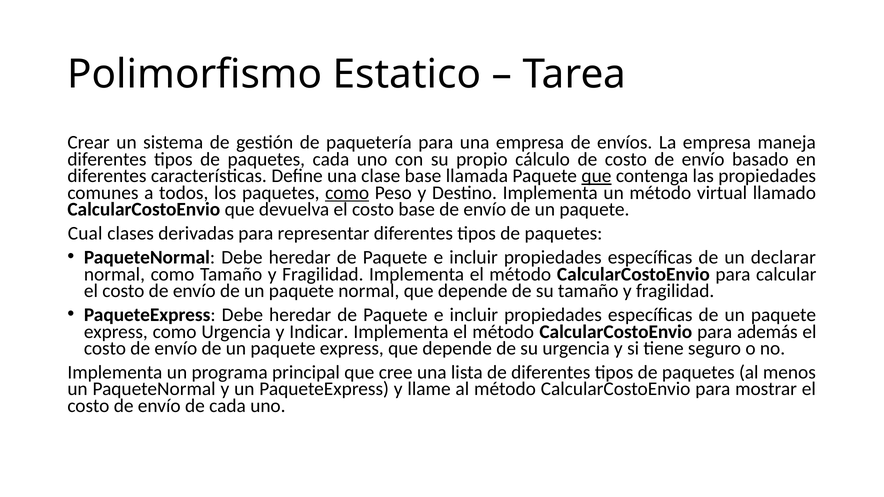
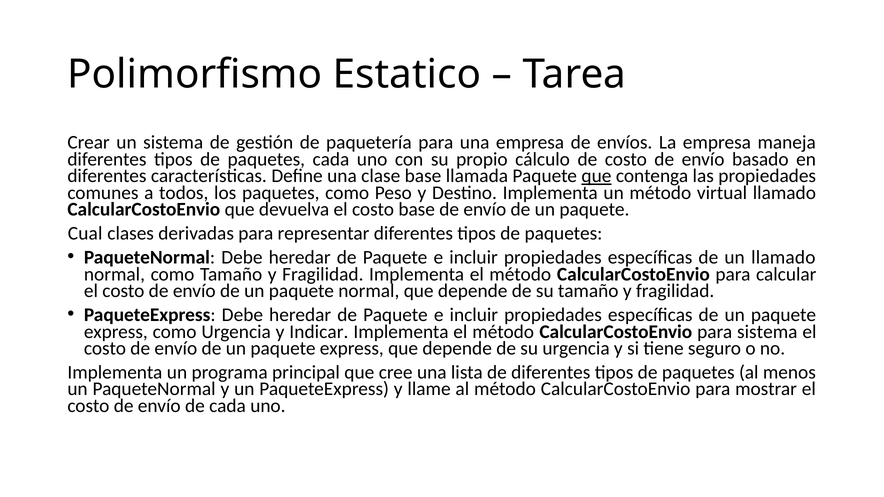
como underline: present -> none (347, 193)
un declarar: declarar -> llamado (783, 258)
para además: además -> sistema (767, 332)
